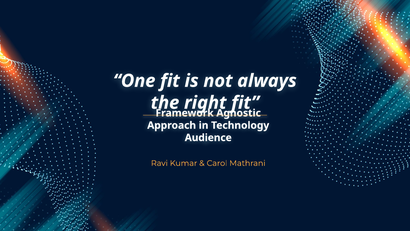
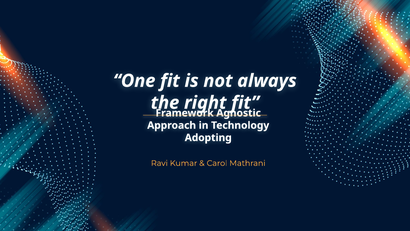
Audience: Audience -> Adopting (208, 137)
